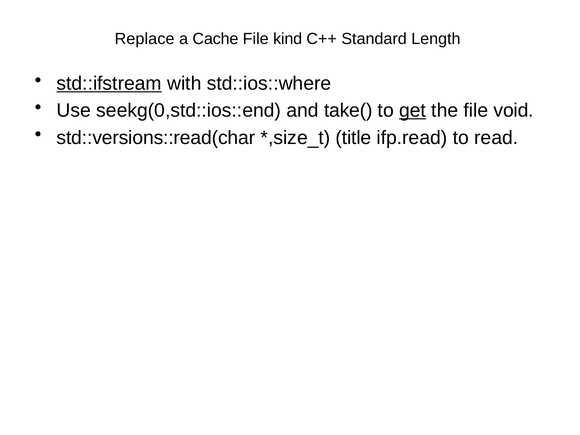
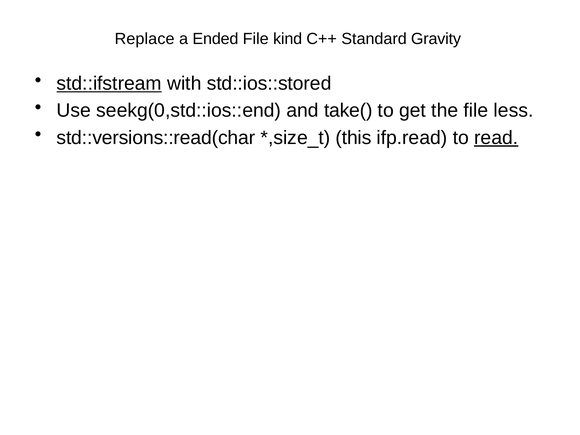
Cache: Cache -> Ended (215, 39)
Length: Length -> Gravity (436, 39)
std::ios::where: std::ios::where -> std::ios::stored (269, 84)
get underline: present -> none (413, 111)
void: void -> less (513, 111)
title: title -> this (353, 138)
read underline: none -> present (496, 138)
